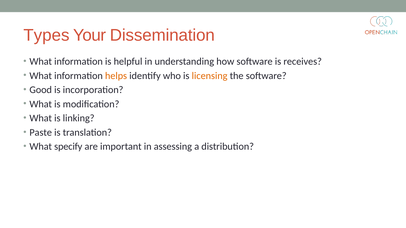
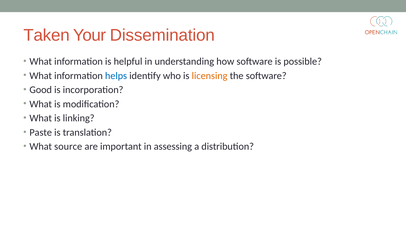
Types: Types -> Taken (47, 35)
receives: receives -> possible (303, 62)
helps colour: orange -> blue (116, 76)
specify: specify -> source (68, 147)
